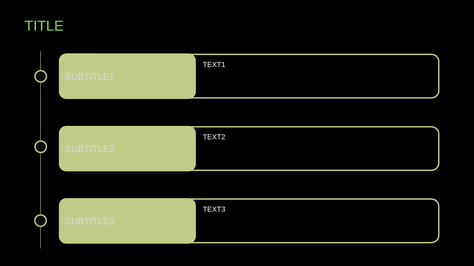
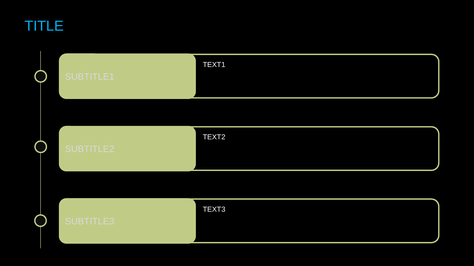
TITLE colour: light green -> light blue (44, 26)
